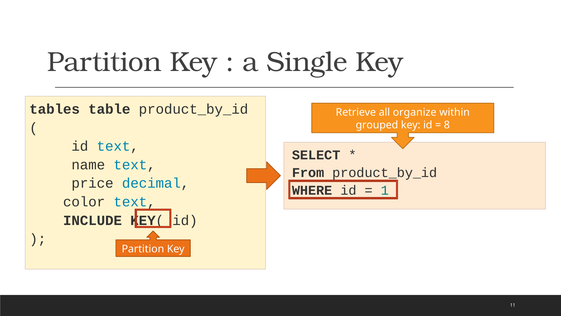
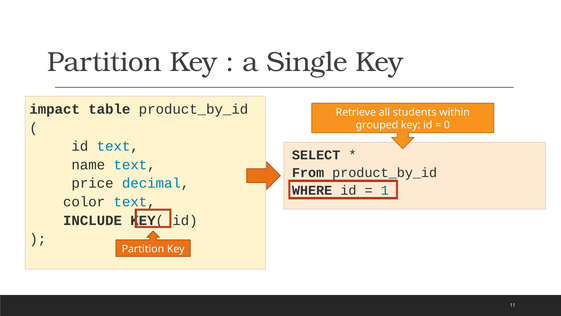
tables: tables -> impact (55, 109)
organize: organize -> students (415, 112)
8: 8 -> 0 (447, 125)
